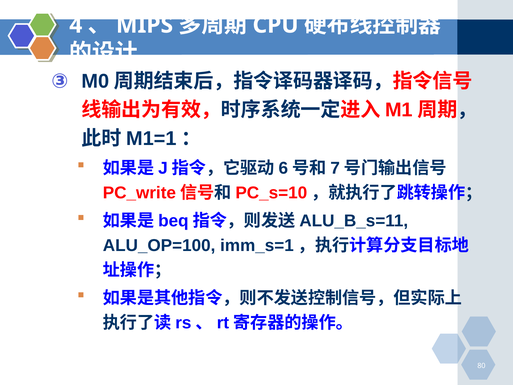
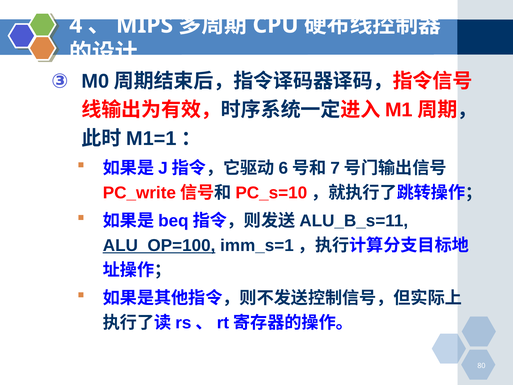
ALU_OP=100 underline: none -> present (159, 245)
